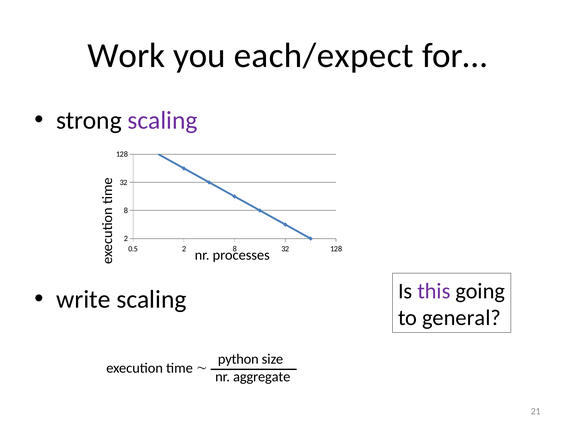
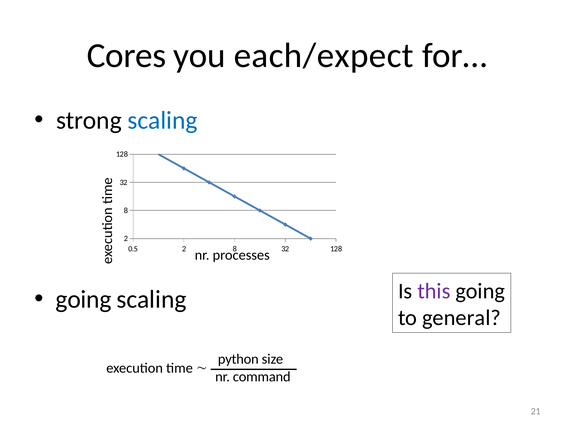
Work: Work -> Cores (126, 56)
scaling colour: purple -> blue (163, 121)
write: write -> going (83, 300)
aggregate: aggregate -> command (262, 377)
